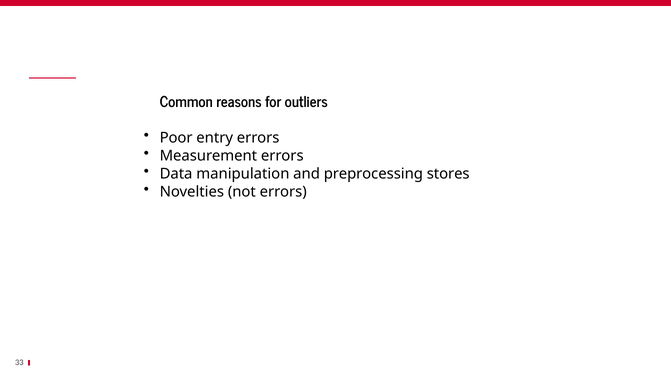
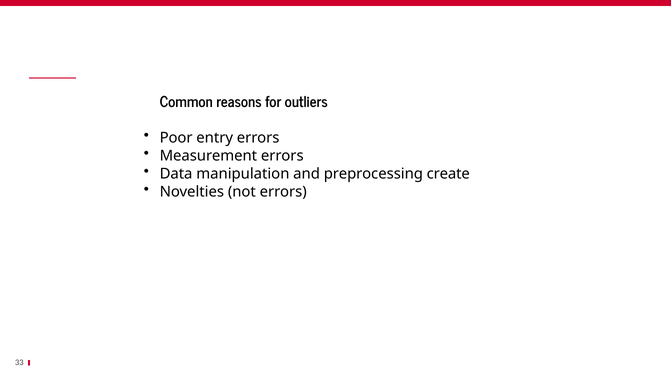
stores: stores -> create (448, 174)
